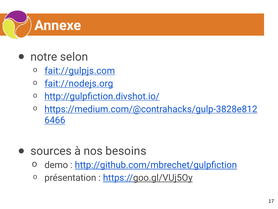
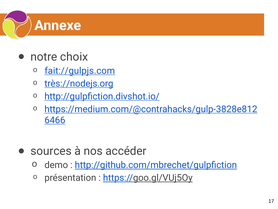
selon: selon -> choix (74, 57)
fait://nodejs.org: fait://nodejs.org -> très://nodejs.org (79, 83)
besoins: besoins -> accéder (126, 151)
